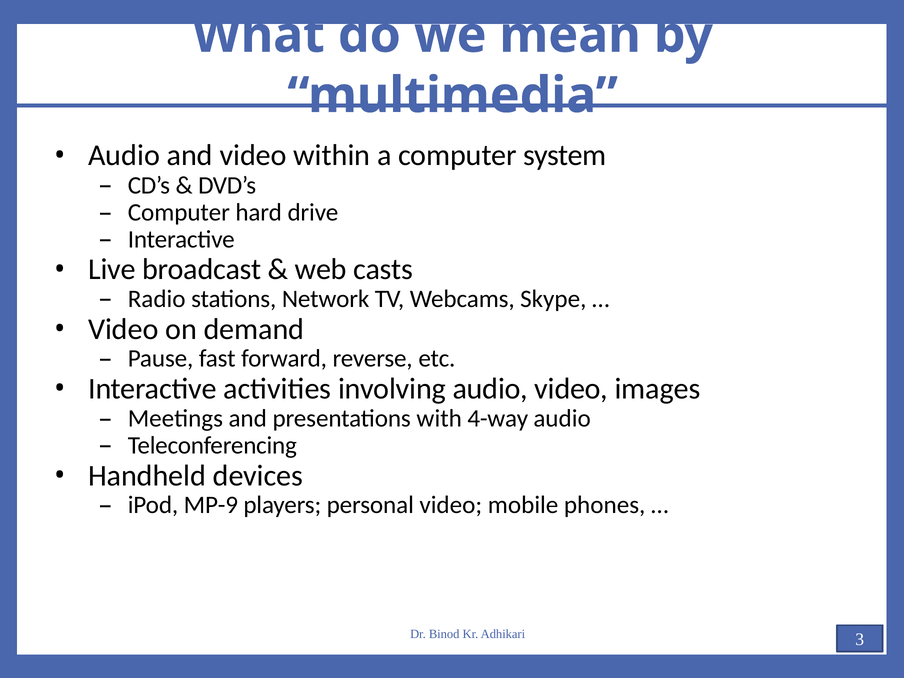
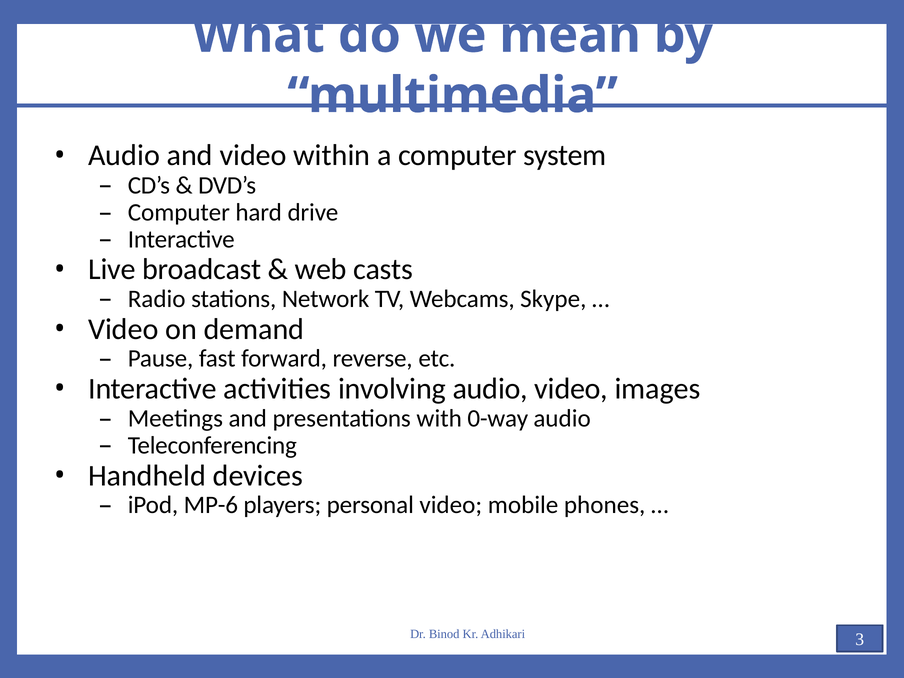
4-way: 4-way -> 0-way (498, 419)
MP-9: MP-9 -> MP-6 (211, 505)
